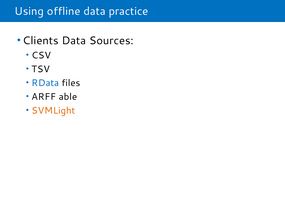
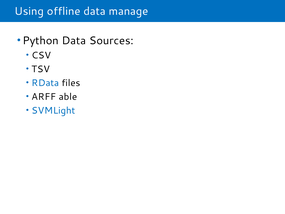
practice: practice -> manage (128, 11)
Clients: Clients -> Python (41, 41)
SVMLight colour: orange -> blue (53, 110)
